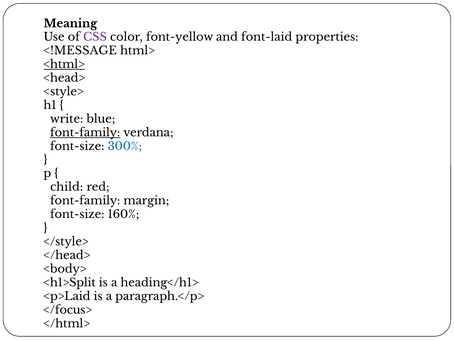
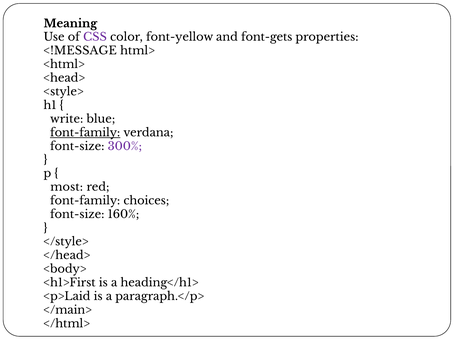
font-laid: font-laid -> font-gets (267, 37)
<html> underline: present -> none (64, 64)
300% colour: blue -> purple (125, 146)
child: child -> most (67, 187)
margin: margin -> choices (146, 201)
<h1>Split: <h1>Split -> <h1>First (70, 282)
</focus>: </focus> -> </main> (68, 309)
